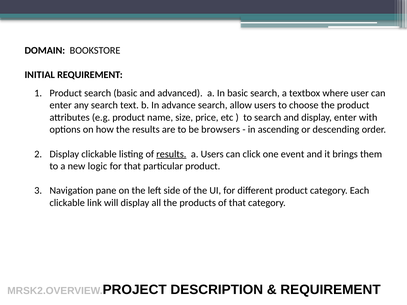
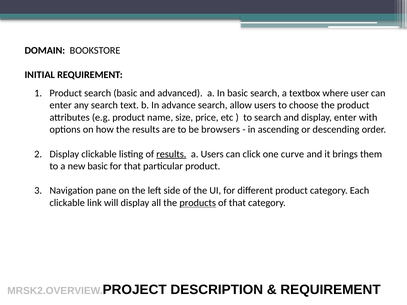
event: event -> curve (293, 154)
new logic: logic -> basic (98, 166)
products underline: none -> present (198, 203)
